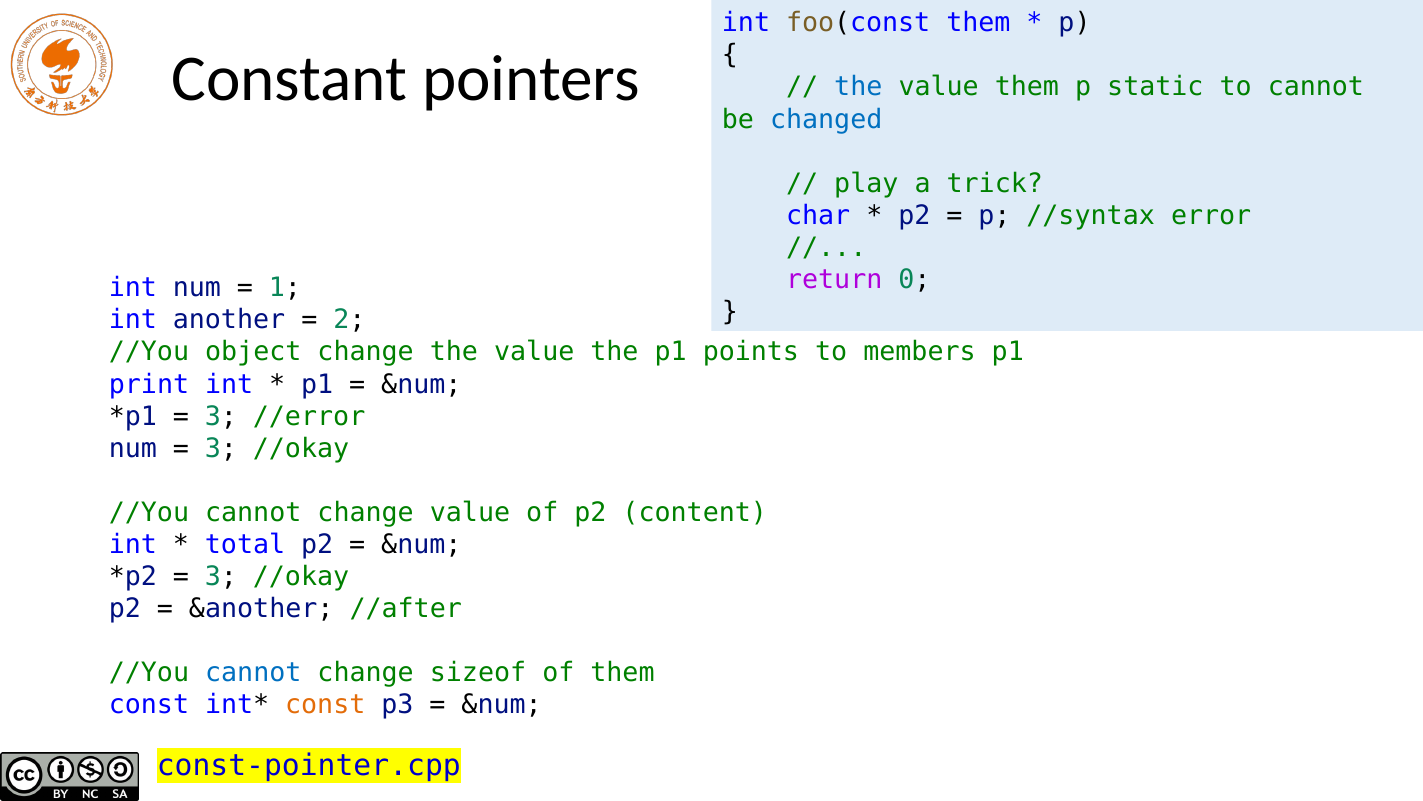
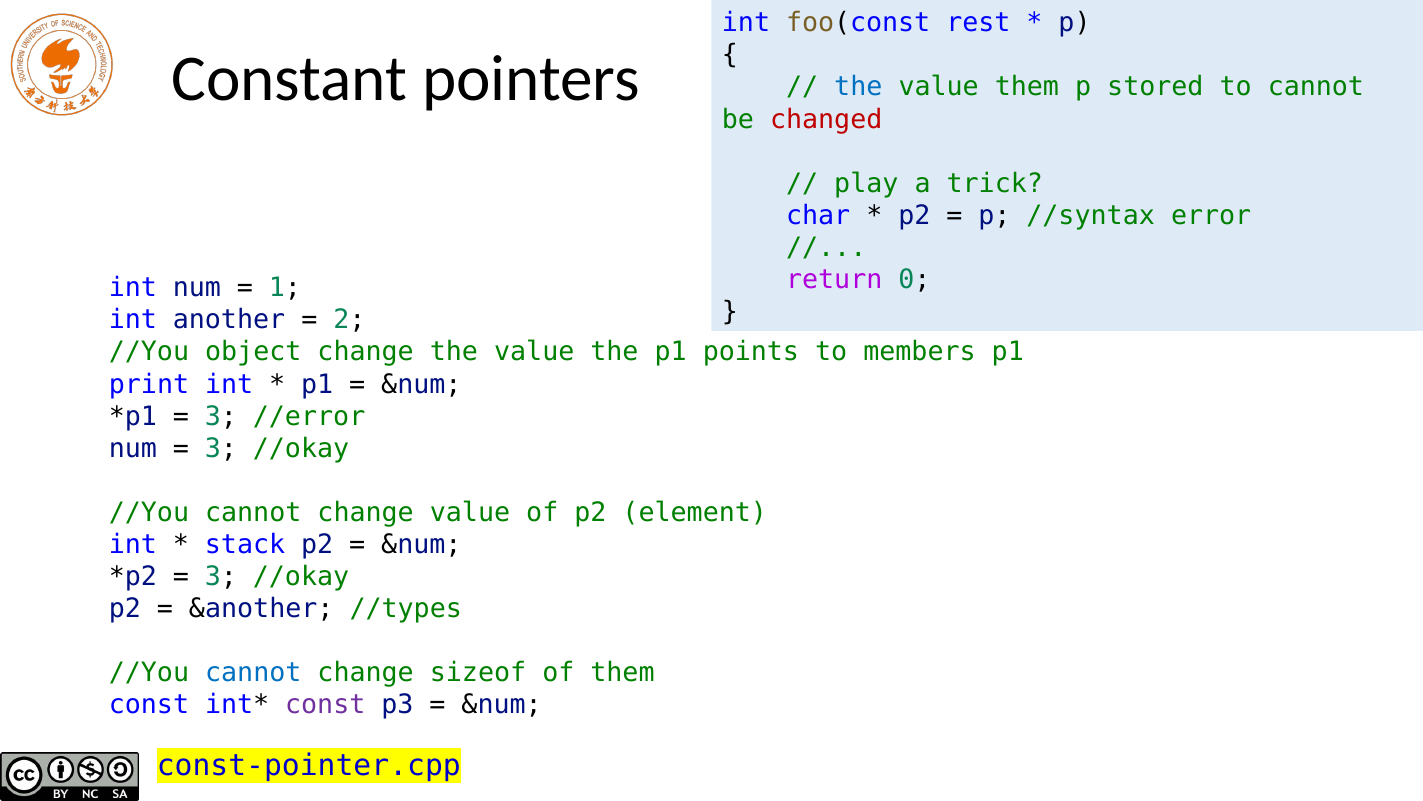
foo(const them: them -> rest (978, 23)
static: static -> stored (1155, 87)
changed colour: blue -> red (826, 119)
content: content -> element (695, 512)
total: total -> stack (245, 544)
//after: //after -> //types (406, 608)
const colour: orange -> purple (325, 704)
